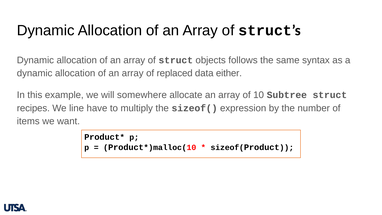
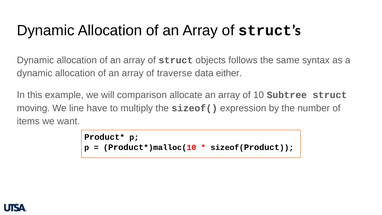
replaced: replaced -> traverse (175, 73)
somewhere: somewhere -> comparison (142, 95)
recipes: recipes -> moving (33, 108)
